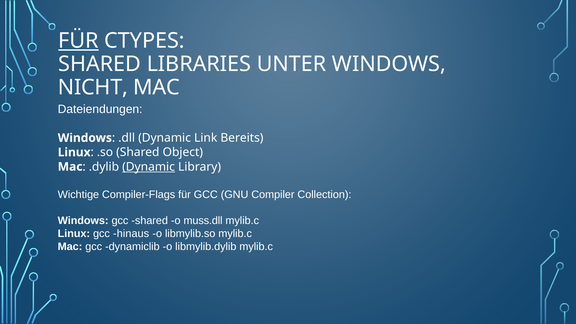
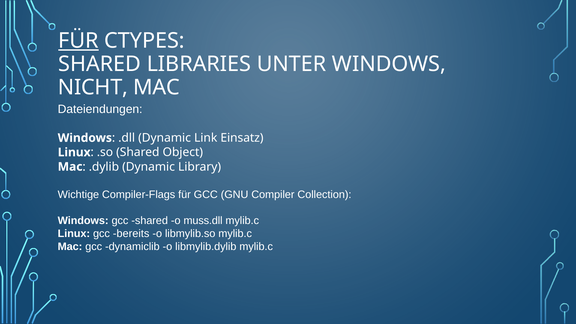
Bereits: Bereits -> Einsatz (242, 138)
Dynamic underline: present -> none (149, 167)
hinaus: hinaus -> bereits (131, 234)
